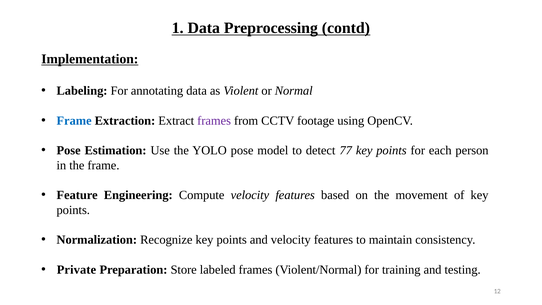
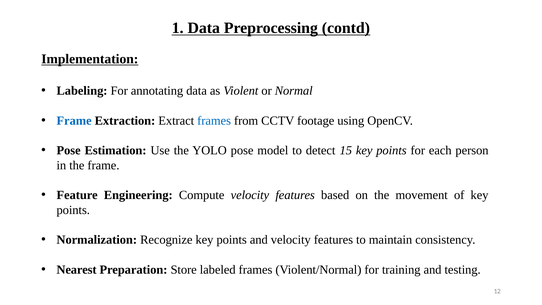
frames colour: purple -> blue (214, 121)
77: 77 -> 15 (346, 150)
Private: Private -> Nearest (77, 270)
